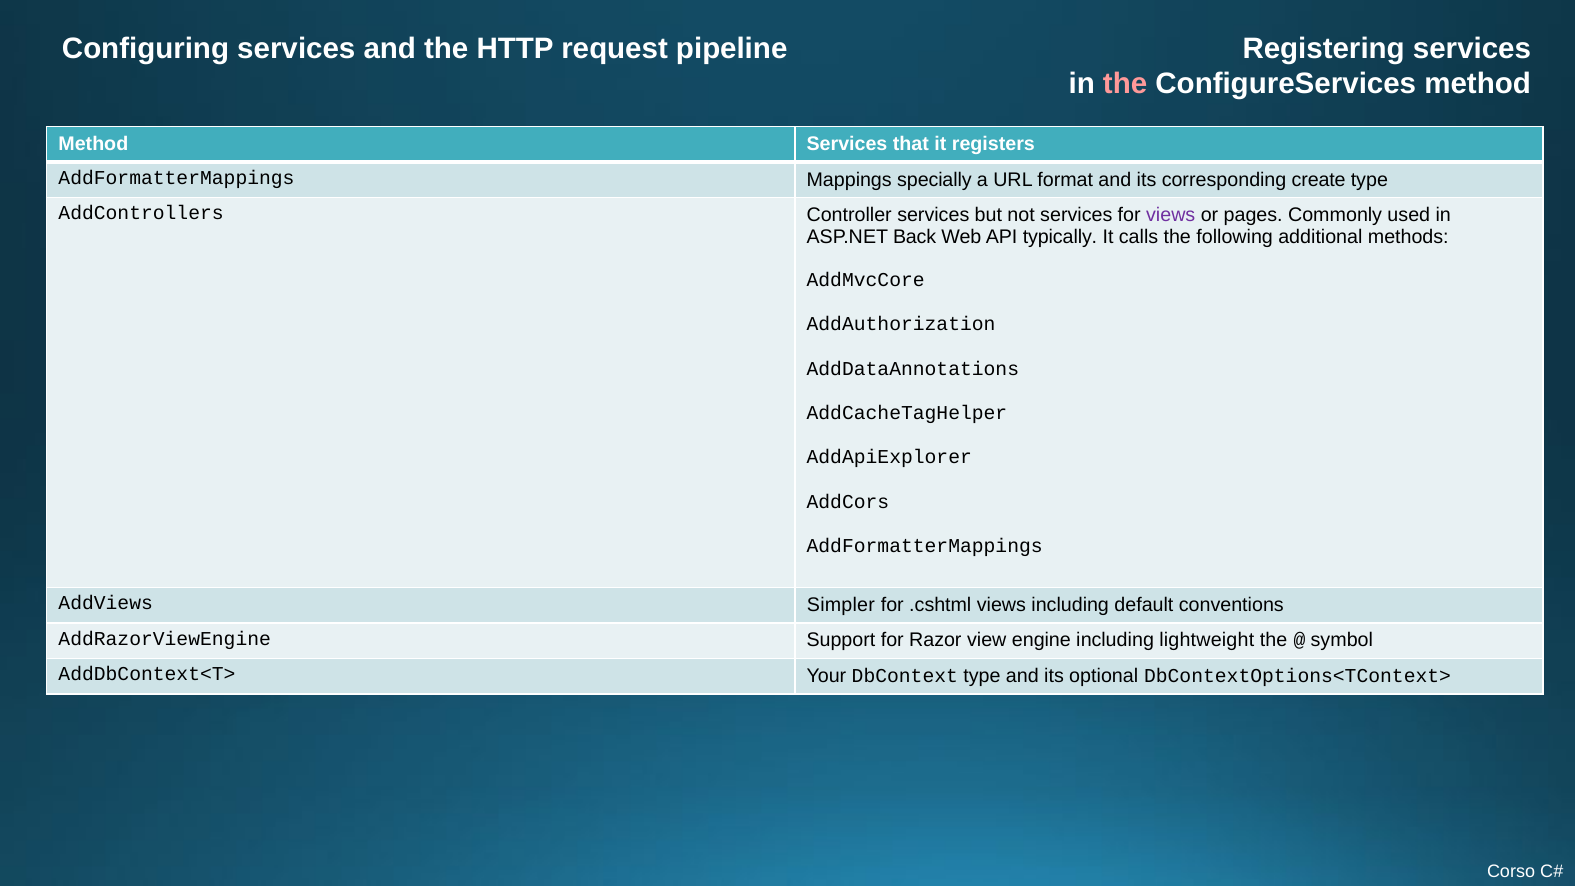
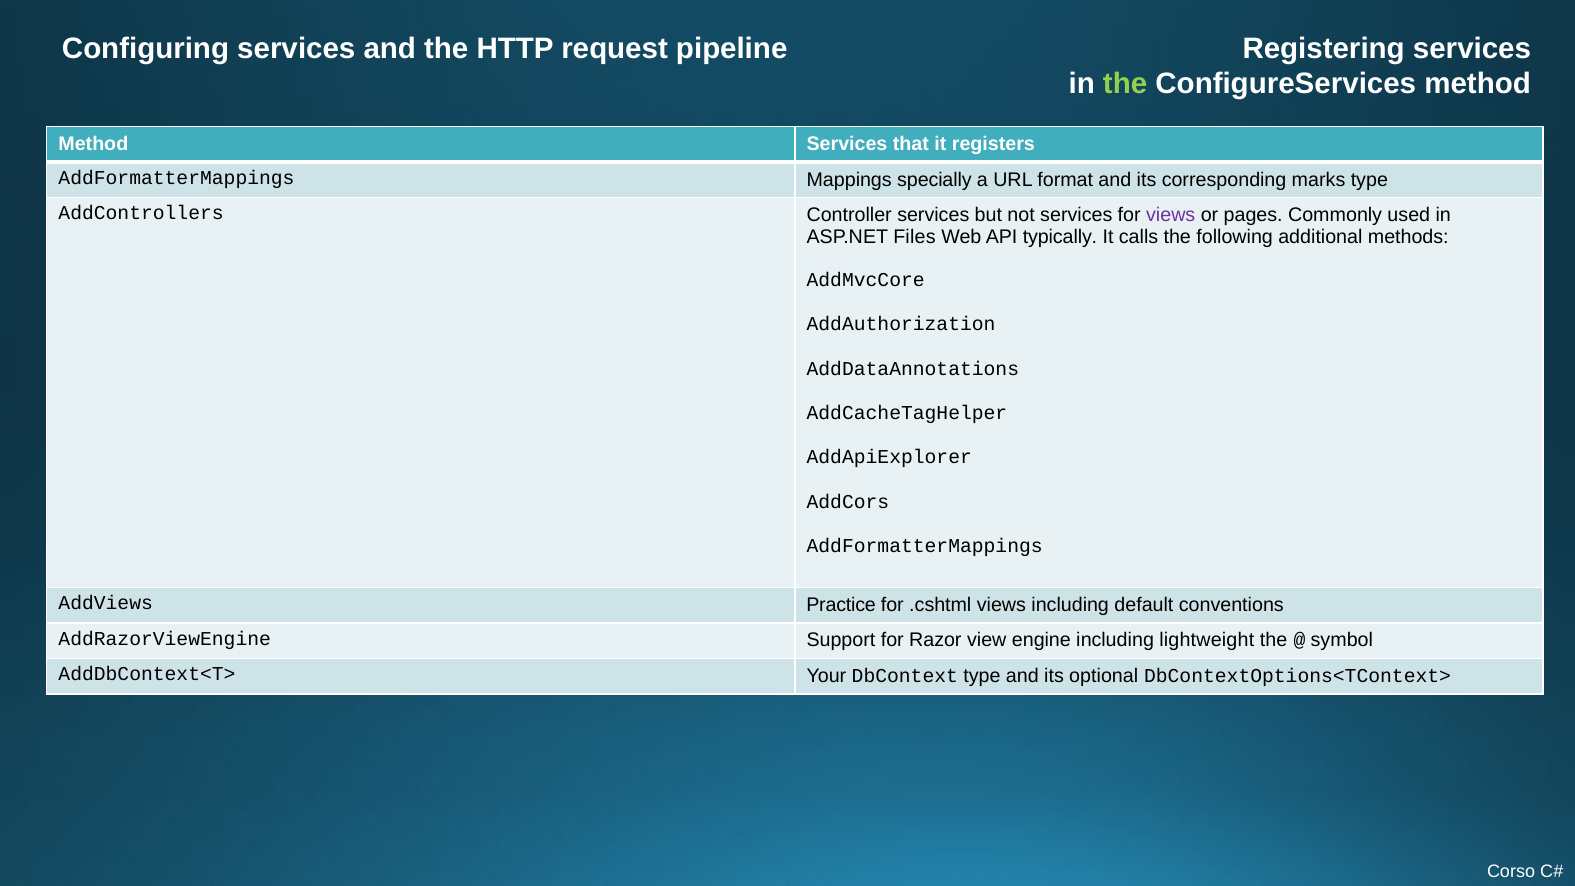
the colour: pink -> light green (1125, 84)
create: create -> marks (1319, 180)
Back: Back -> Files (914, 237)
Simpler: Simpler -> Practice (841, 605)
